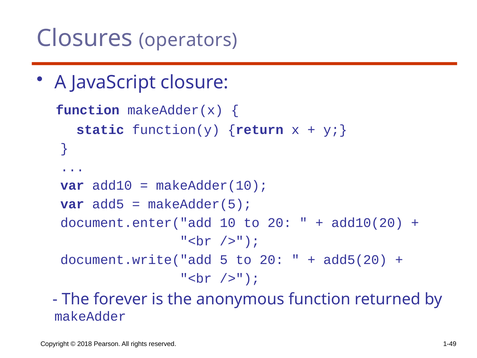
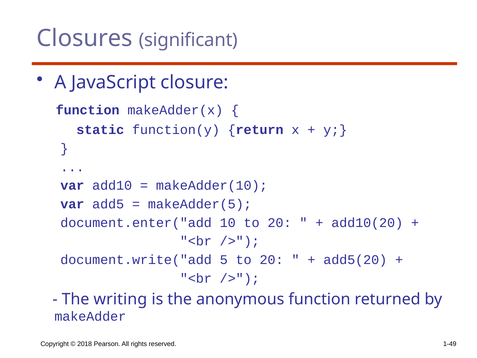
operators: operators -> significant (188, 40)
forever: forever -> writing (120, 299)
